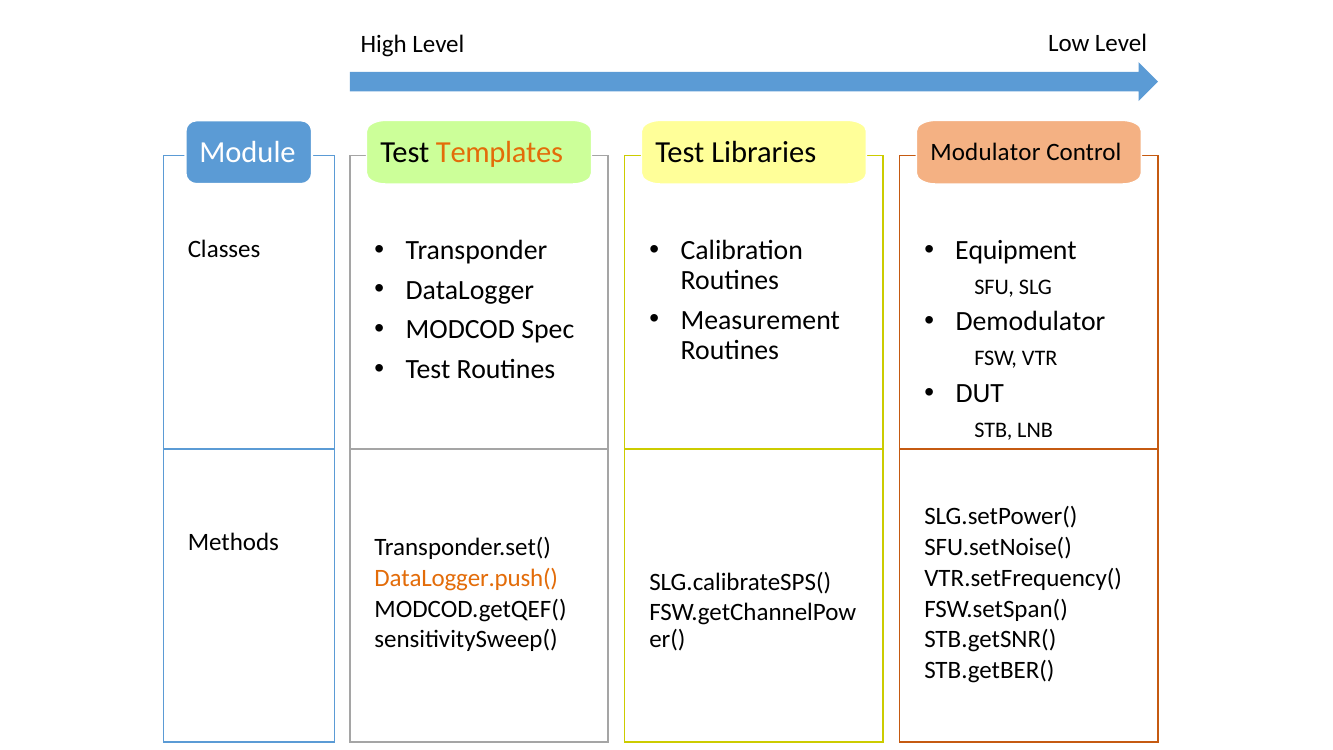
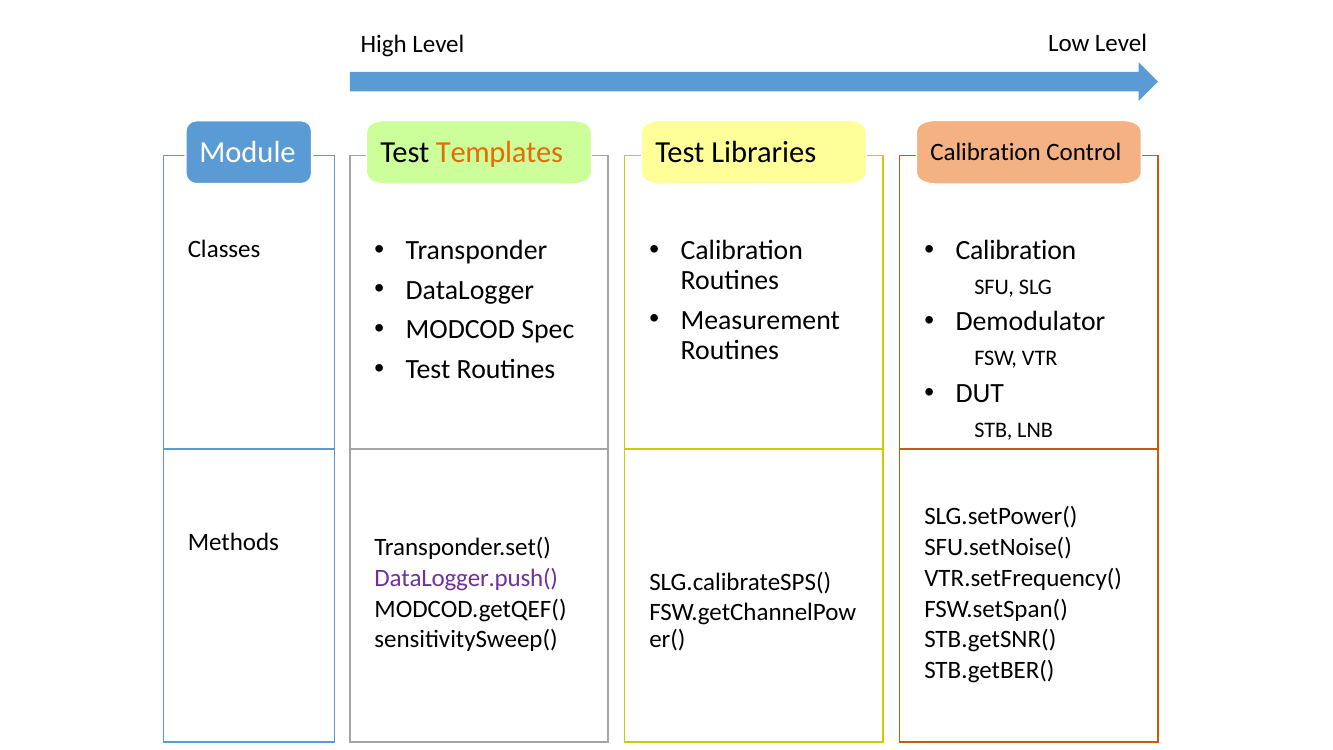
Modulator: Modulator -> Calibration (986, 152)
Equipment: Equipment -> Calibration (1016, 250)
DataLogger.push( colour: orange -> purple (466, 578)
